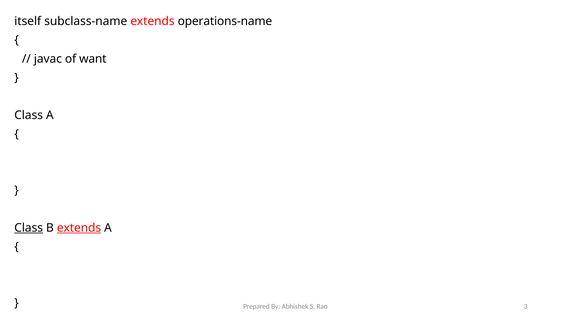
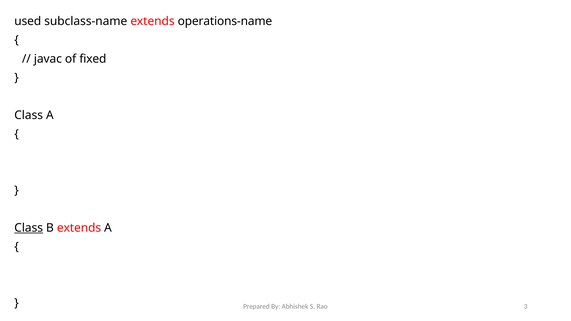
itself: itself -> used (28, 21)
want: want -> fixed (93, 59)
extends underline: present -> none (79, 228)
